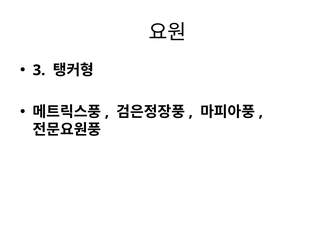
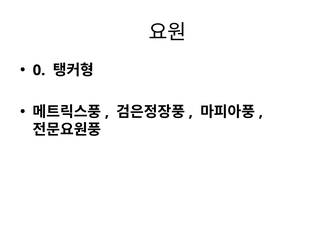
3: 3 -> 0 (39, 70)
